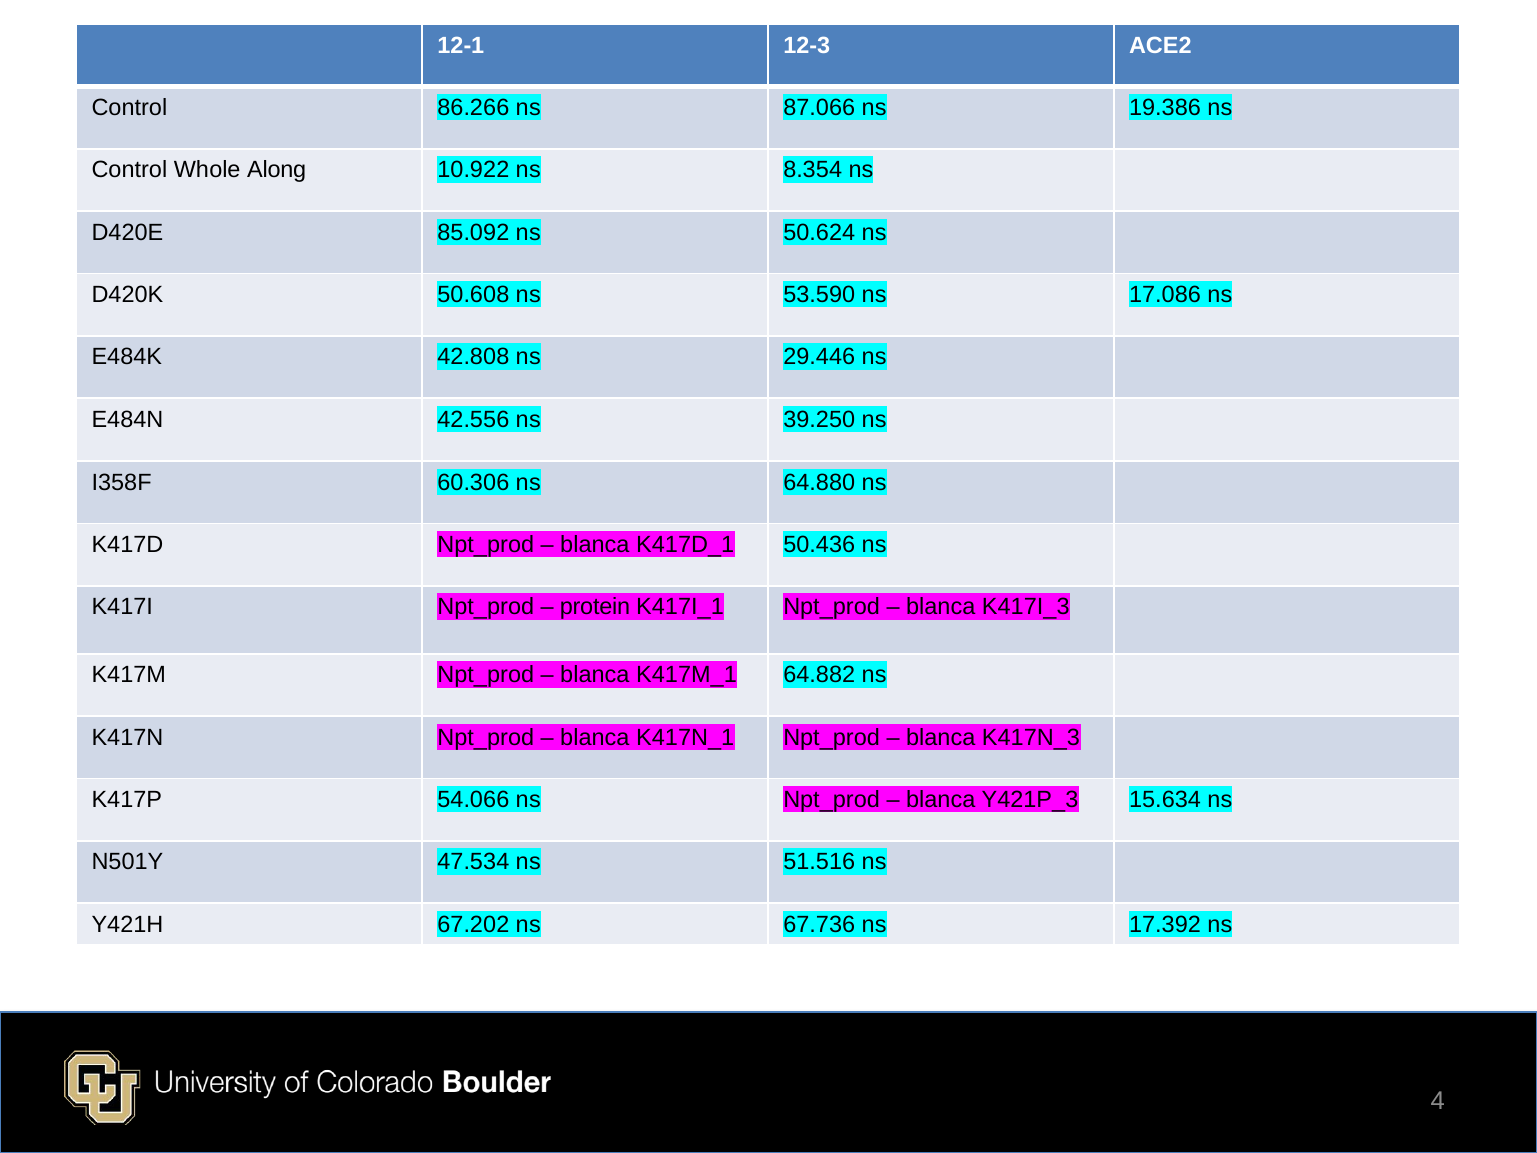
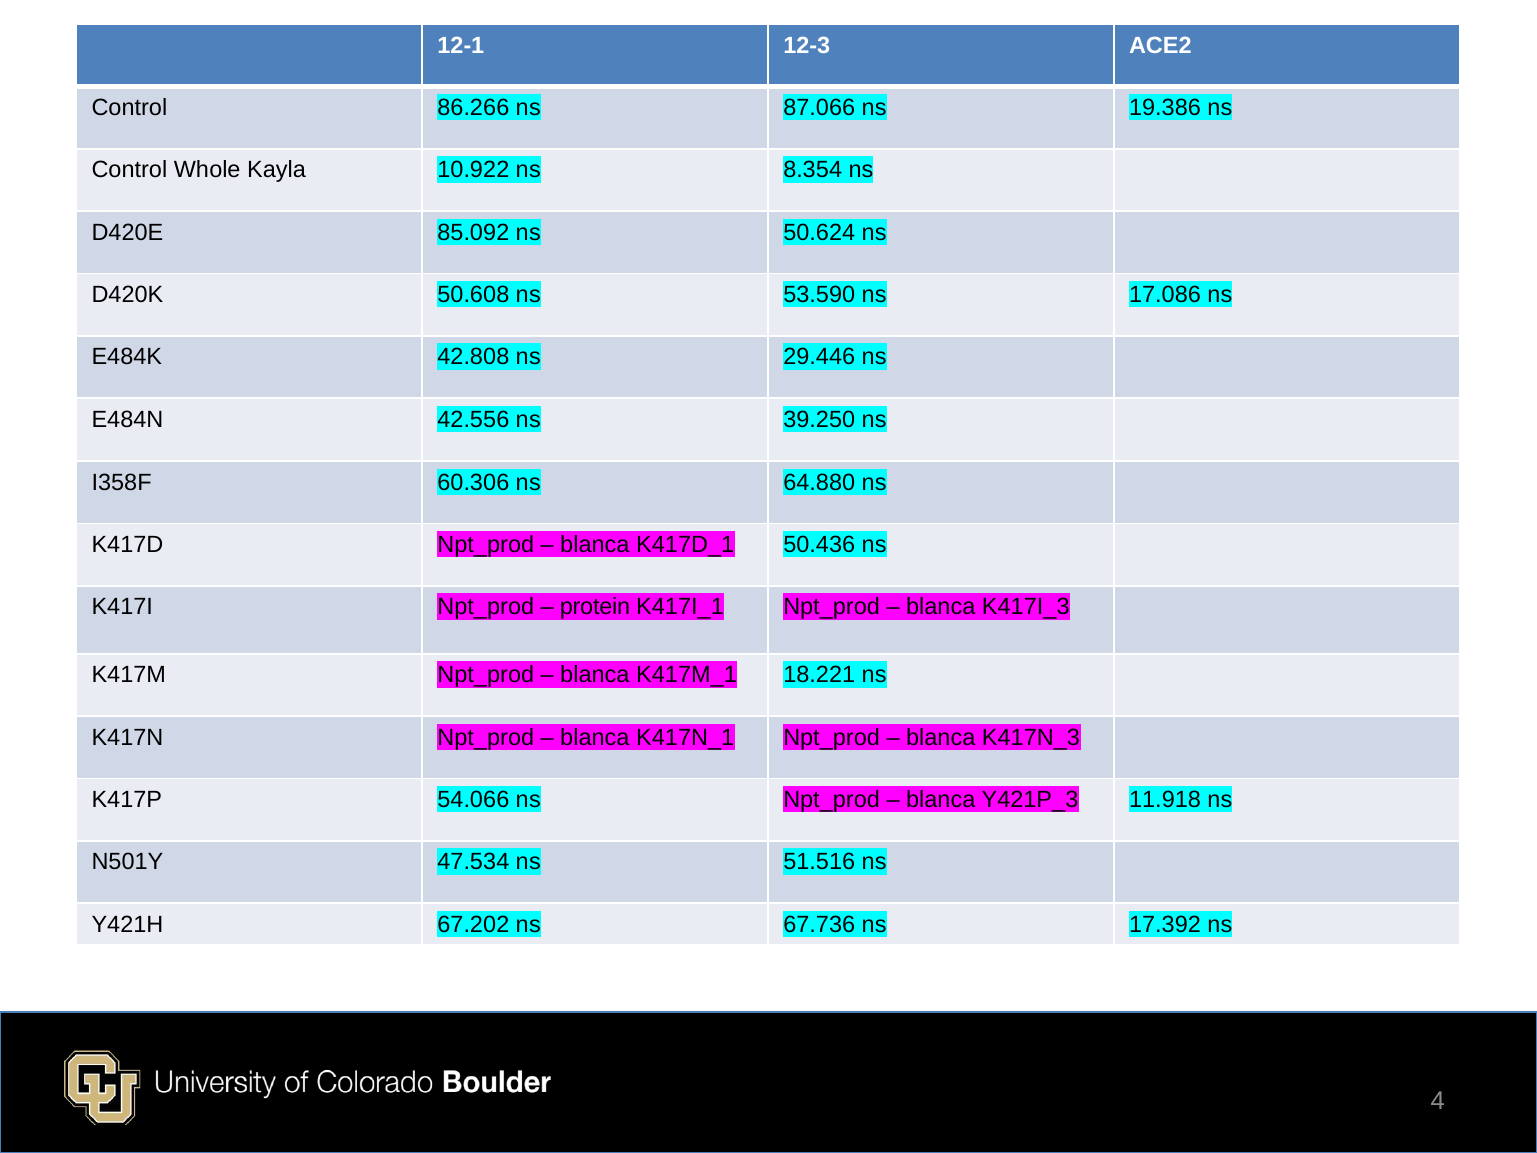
Along: Along -> Kayla (277, 170)
64.882: 64.882 -> 18.221 (819, 675)
15.634: 15.634 -> 11.918 (1165, 800)
